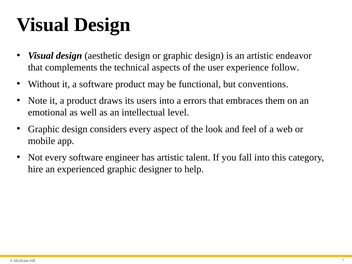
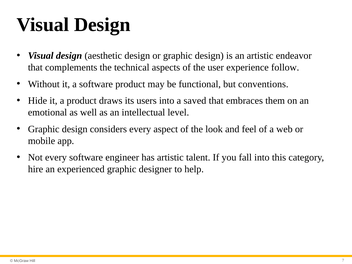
Note: Note -> Hide (38, 101)
errors: errors -> saved (195, 101)
